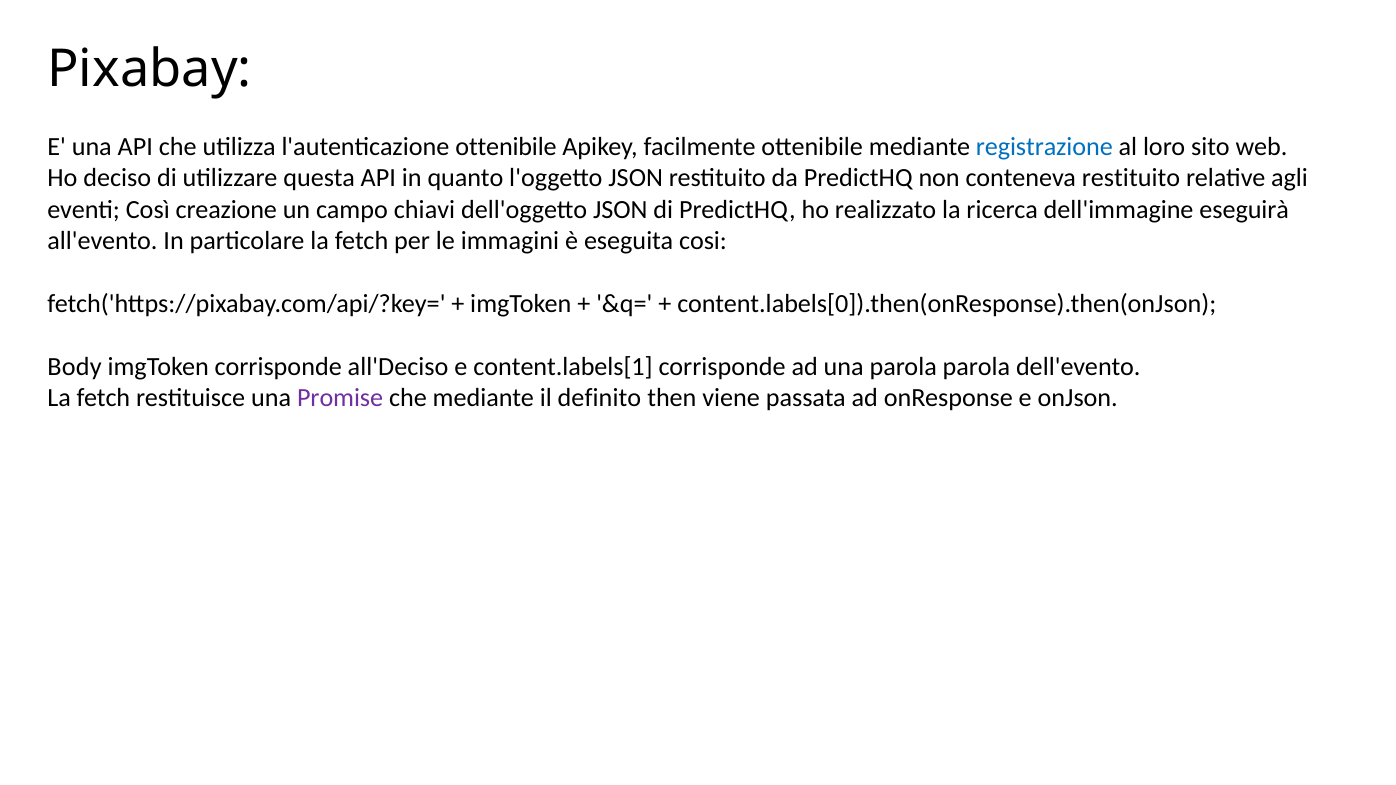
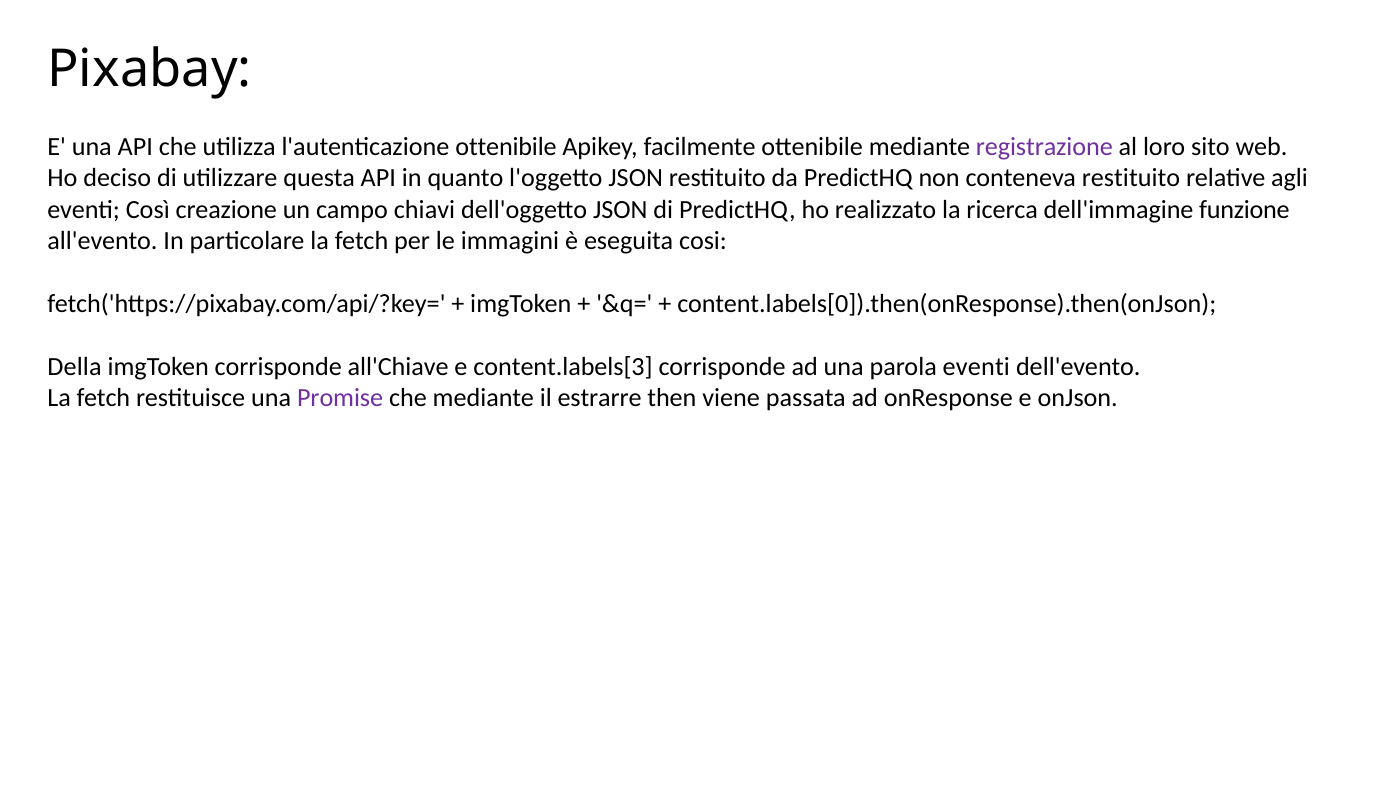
registrazione colour: blue -> purple (1044, 147)
eseguirà: eseguirà -> funzione (1244, 210)
Body: Body -> Della (75, 367)
all'Deciso: all'Deciso -> all'Chiave (398, 367)
content.labels[1: content.labels[1 -> content.labels[3 (563, 367)
parola parola: parola -> eventi (976, 367)
definito: definito -> estrarre (600, 398)
